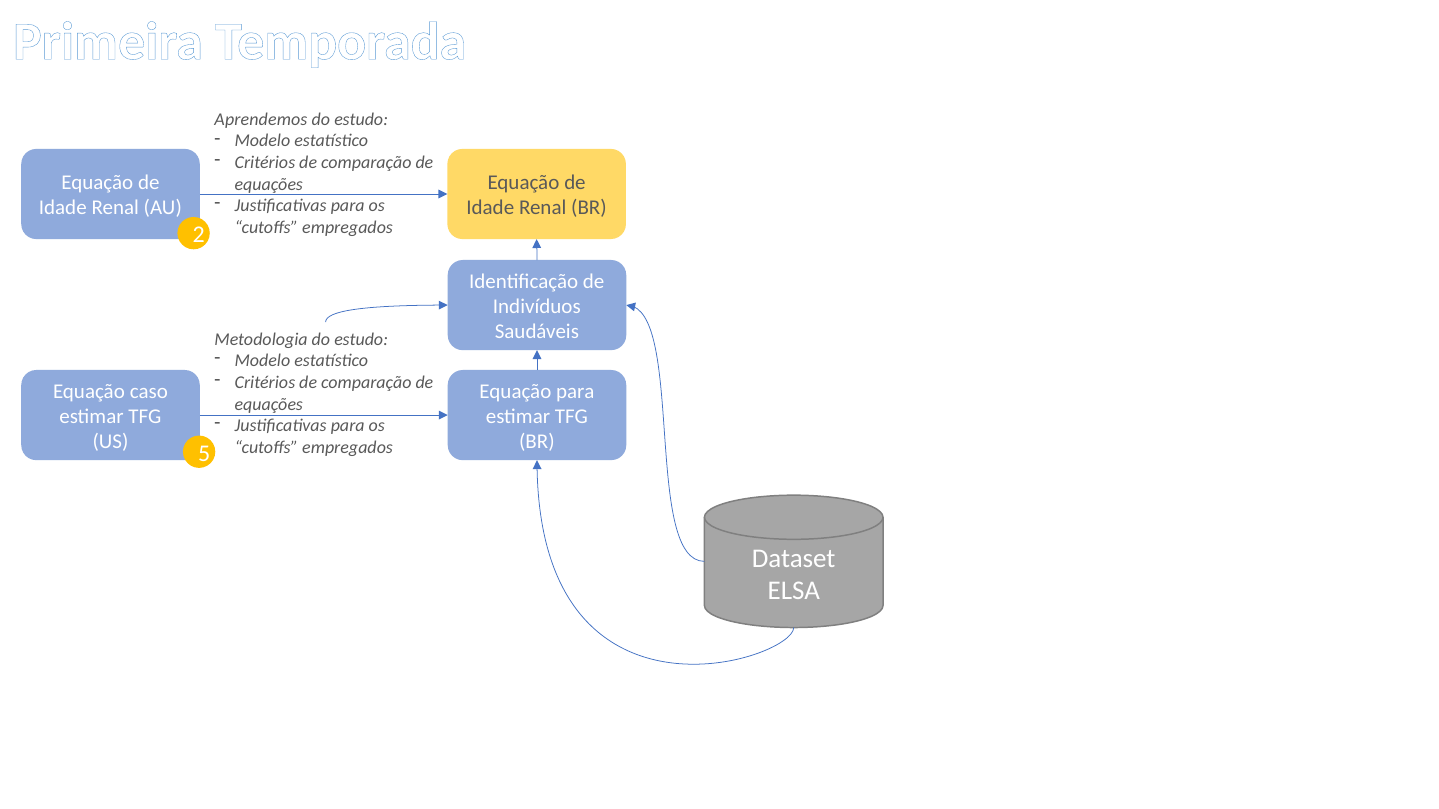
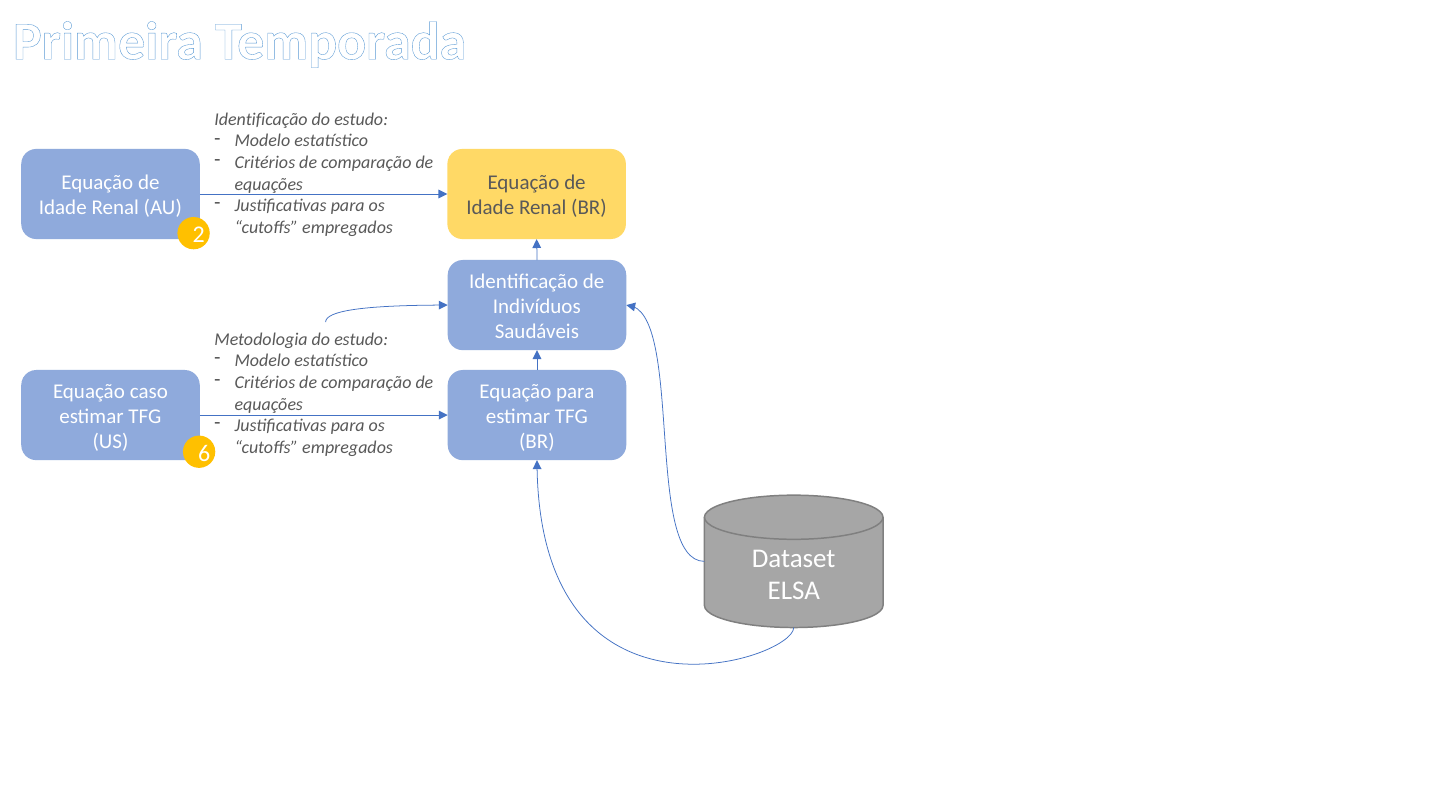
Aprendemos: Aprendemos -> Identificação (261, 119)
5: 5 -> 6 (204, 454)
